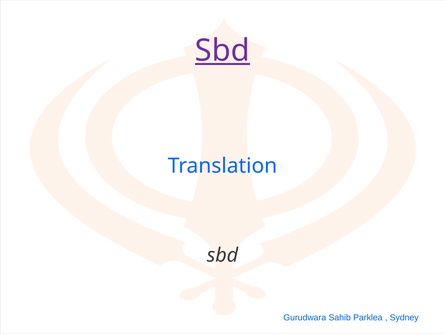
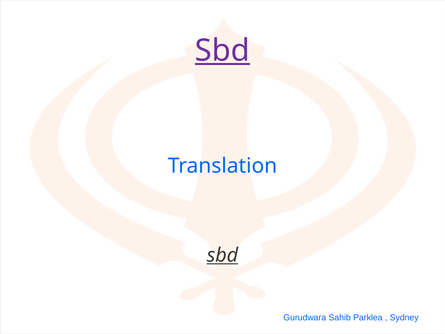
sbd underline: none -> present (222, 255)
